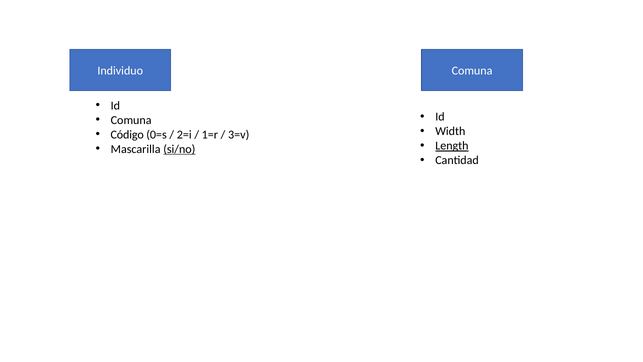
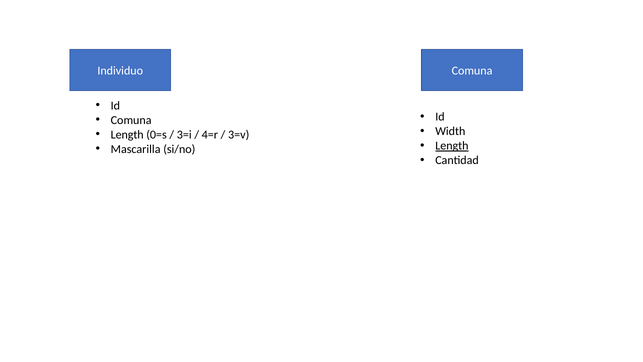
Código: Código -> Length (127, 134)
2=i: 2=i -> 3=i (184, 134)
1=r: 1=r -> 4=r (210, 134)
si/no underline: present -> none (179, 149)
